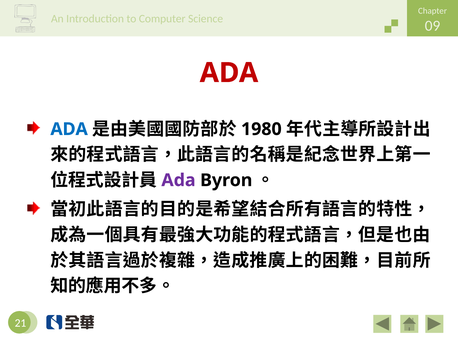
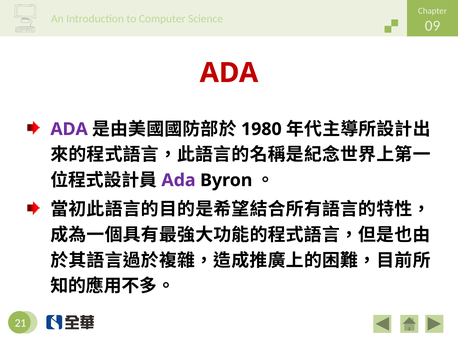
ADA colour: blue -> purple (69, 129)
